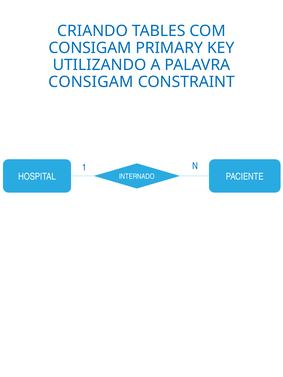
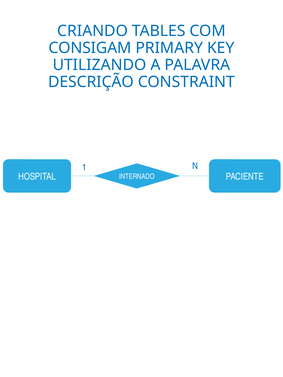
CONSIGAM: CONSIGAM -> DESCRIÇÃO (91, 82)
